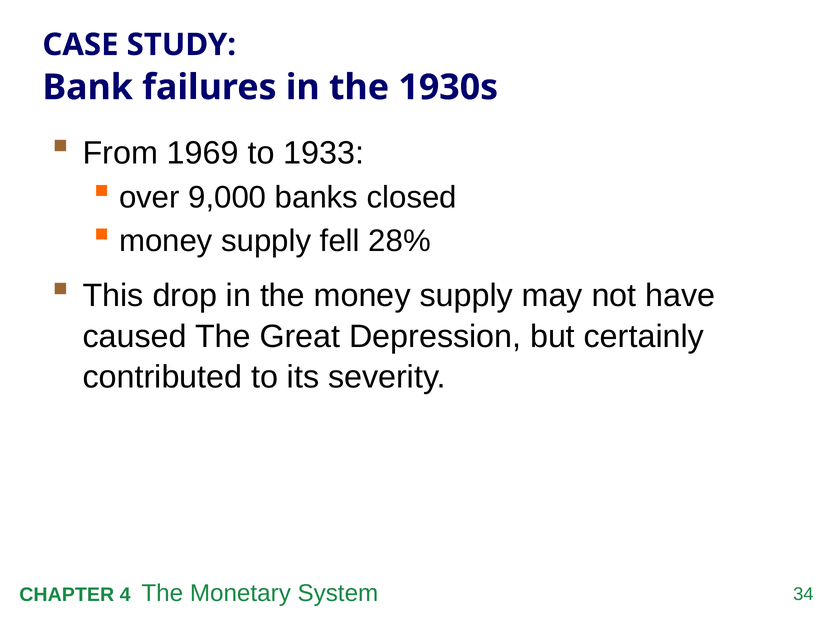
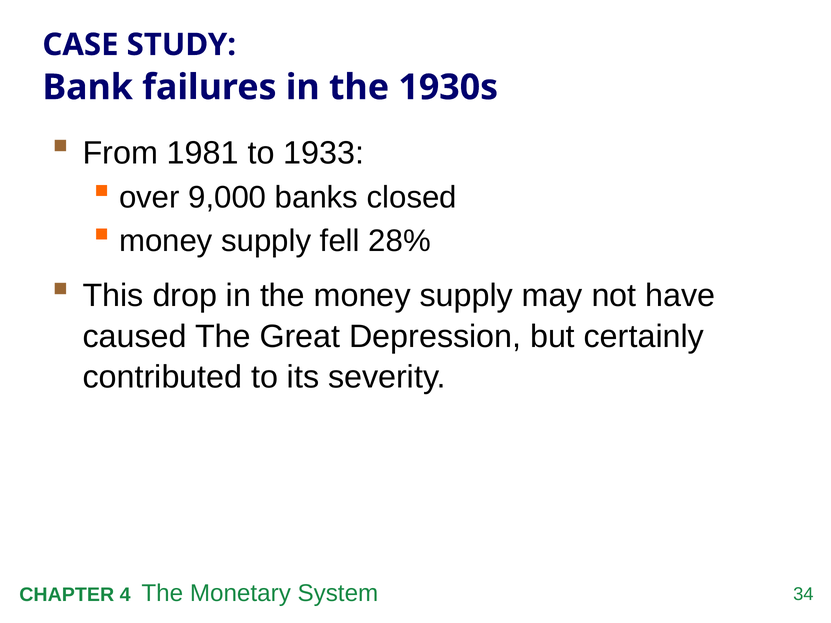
1969: 1969 -> 1981 (203, 153)
